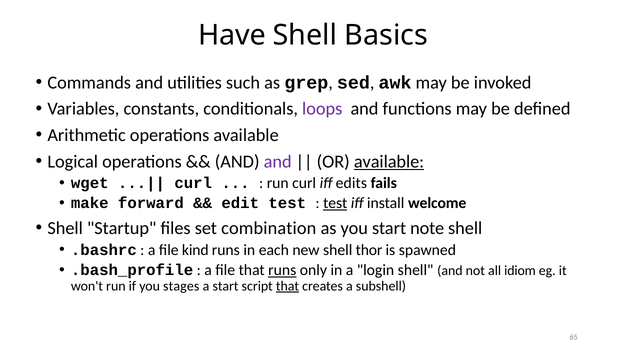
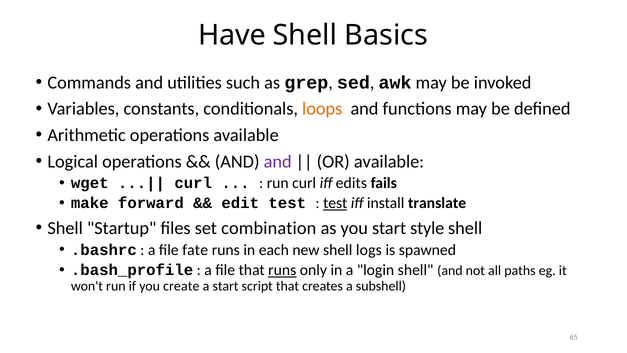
loops colour: purple -> orange (322, 109)
available underline: present -> none (389, 161)
welcome: welcome -> translate (437, 203)
note: note -> style (427, 228)
kind: kind -> fate (195, 250)
thor: thor -> logs (369, 250)
idiom: idiom -> paths (520, 270)
stages: stages -> create (181, 286)
that underline: present -> none (288, 286)
